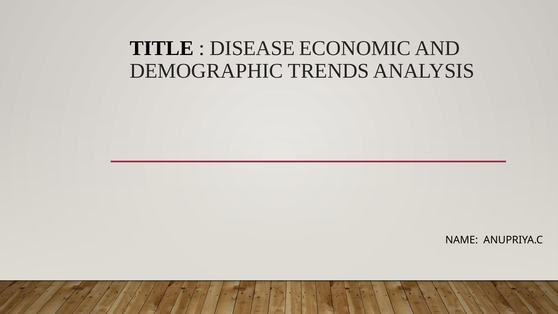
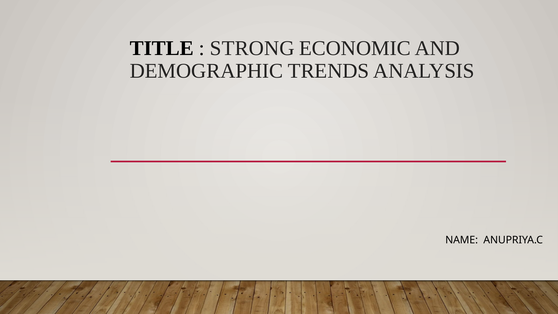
DISEASE: DISEASE -> STRONG (252, 48)
